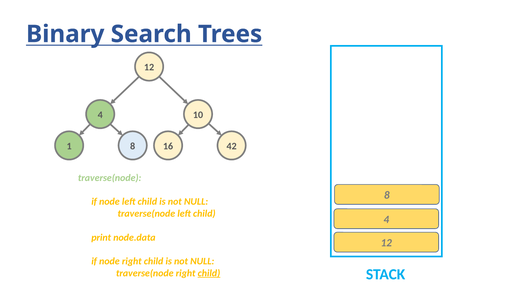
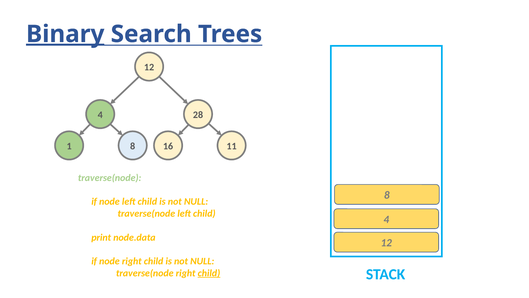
Binary underline: none -> present (65, 34)
10: 10 -> 28 (198, 115)
42: 42 -> 11 (232, 146)
